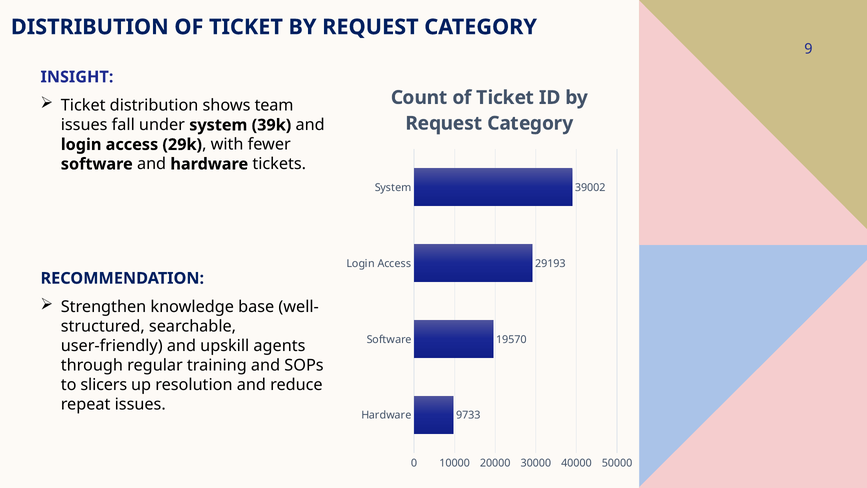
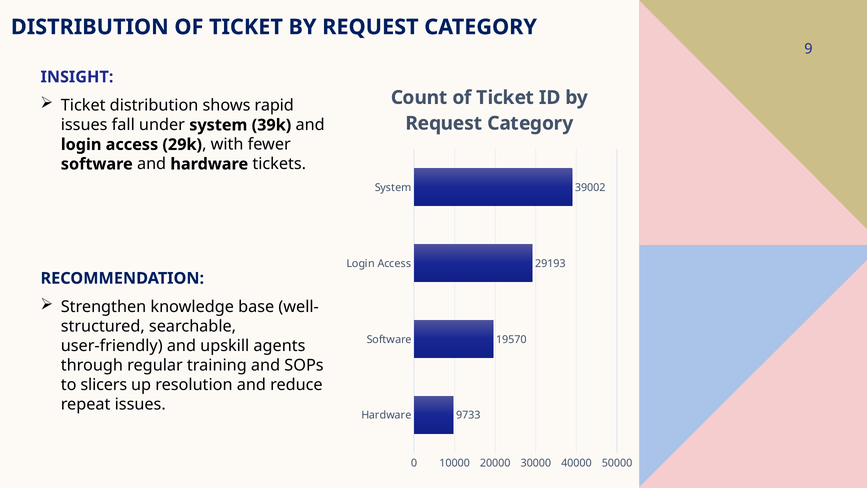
team: team -> rapid (274, 105)
